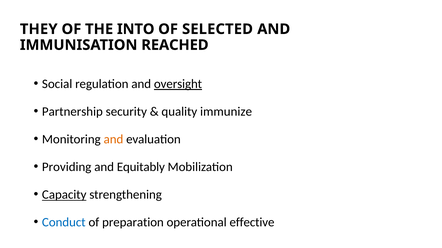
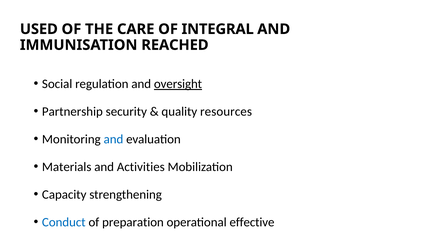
THEY: THEY -> USED (39, 29)
INTO: INTO -> CARE (136, 29)
SELECTED: SELECTED -> INTEGRAL (218, 29)
immunize: immunize -> resources (226, 112)
and colour: orange -> blue (113, 140)
Providing: Providing -> Materials (67, 167)
Equitably: Equitably -> Activities (141, 167)
Capacity underline: present -> none (64, 195)
